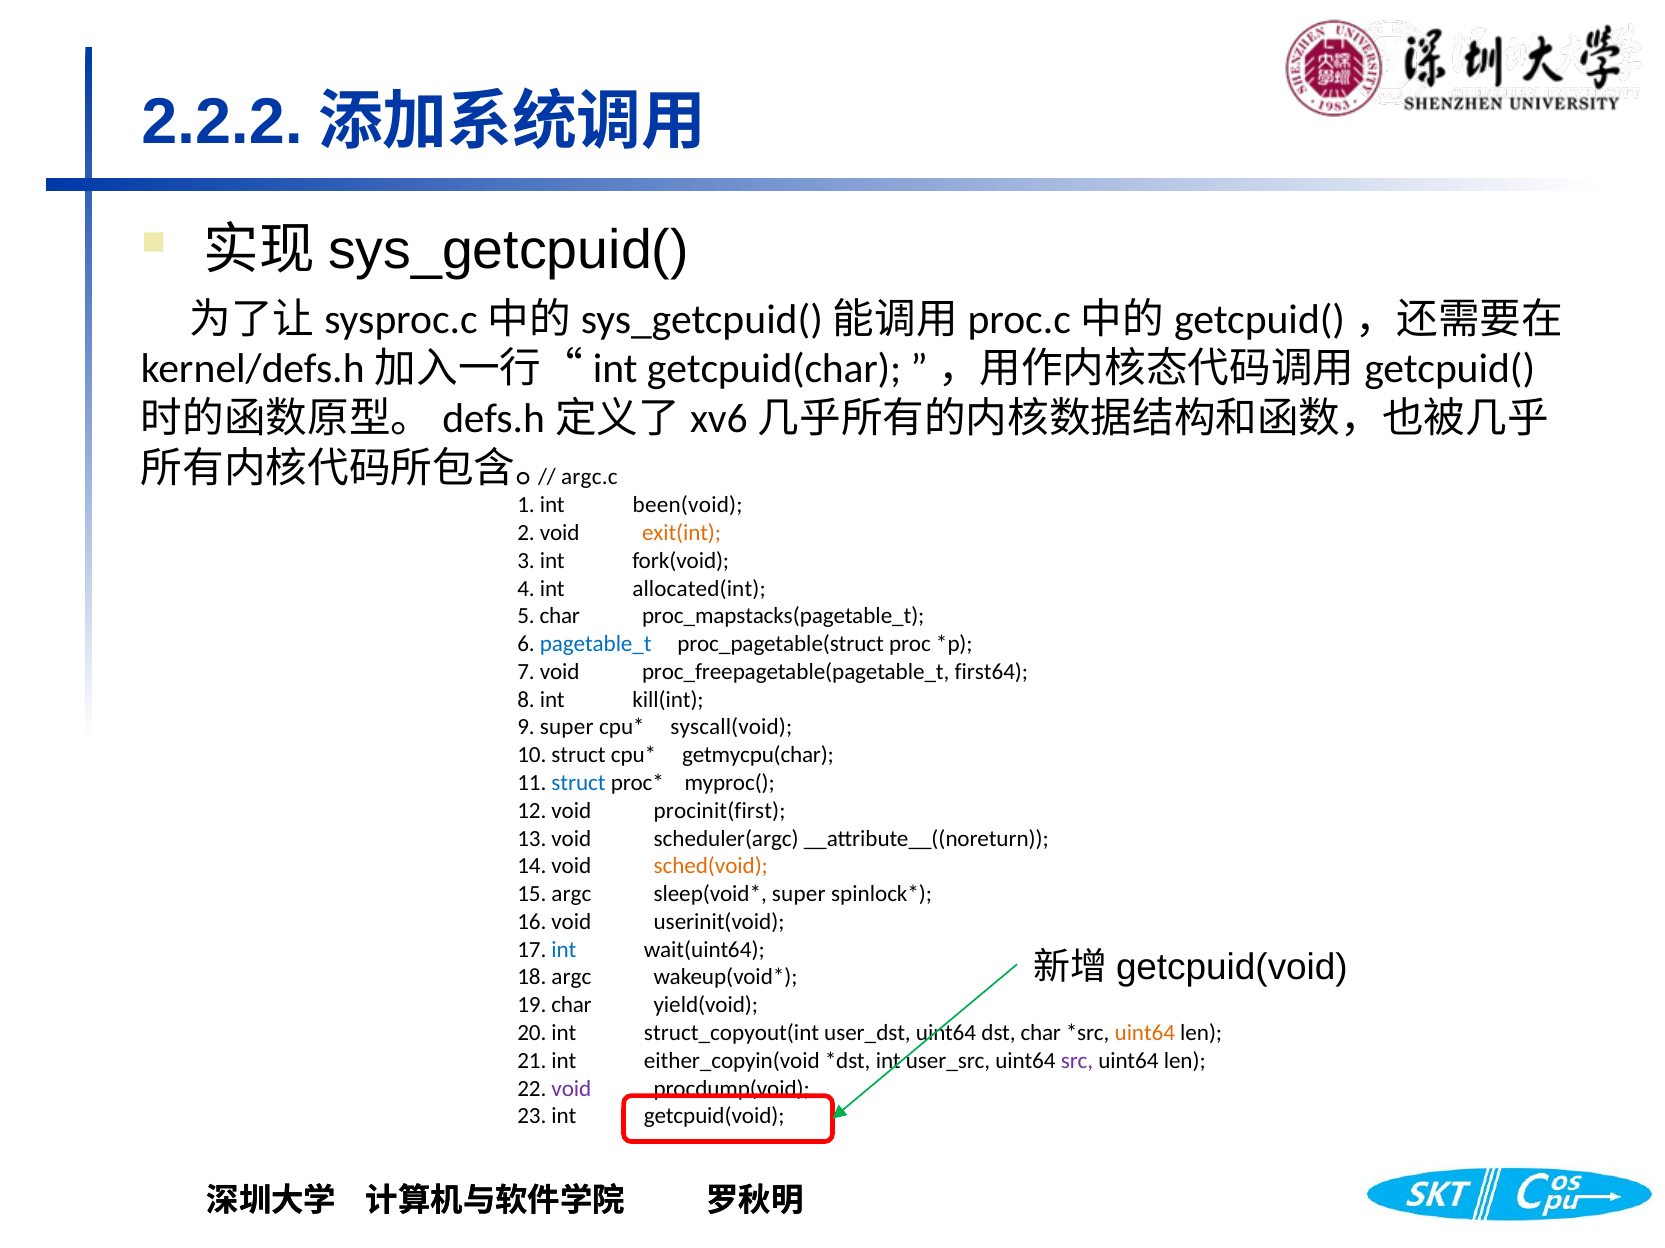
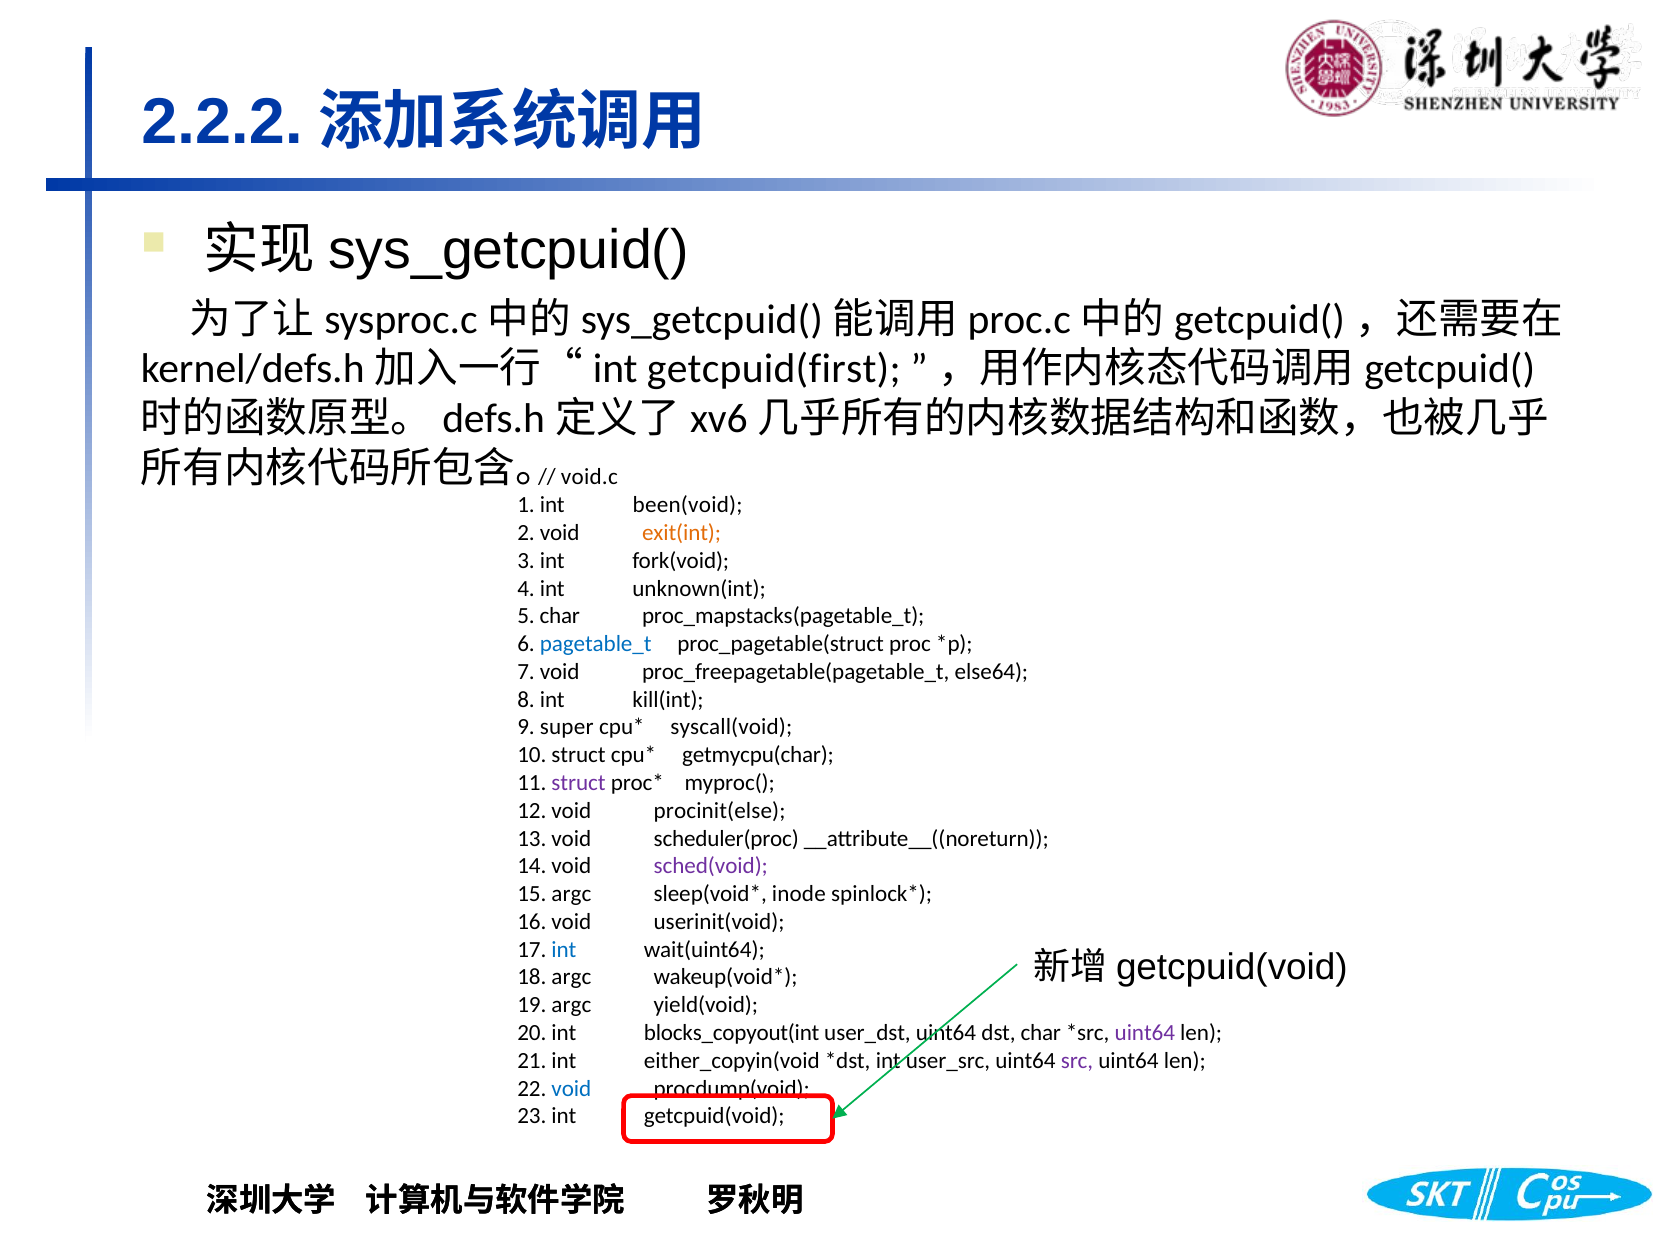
getcpuid(char: getcpuid(char -> getcpuid(first (774, 369)
argc.c: argc.c -> void.c (589, 478)
allocated(int: allocated(int -> unknown(int (699, 589)
first64: first64 -> else64 (991, 672)
struct colour: blue -> purple (579, 783)
procinit(first: procinit(first -> procinit(else (720, 811)
scheduler(argc: scheduler(argc -> scheduler(proc (726, 839)
sched(void colour: orange -> purple (711, 867)
super: super -> inode (799, 894)
19 char: char -> argc (571, 1006)
struct_copyout(int: struct_copyout(int -> blocks_copyout(int (732, 1033)
uint64 colour: orange -> purple (1145, 1033)
void colour: purple -> blue (571, 1089)
